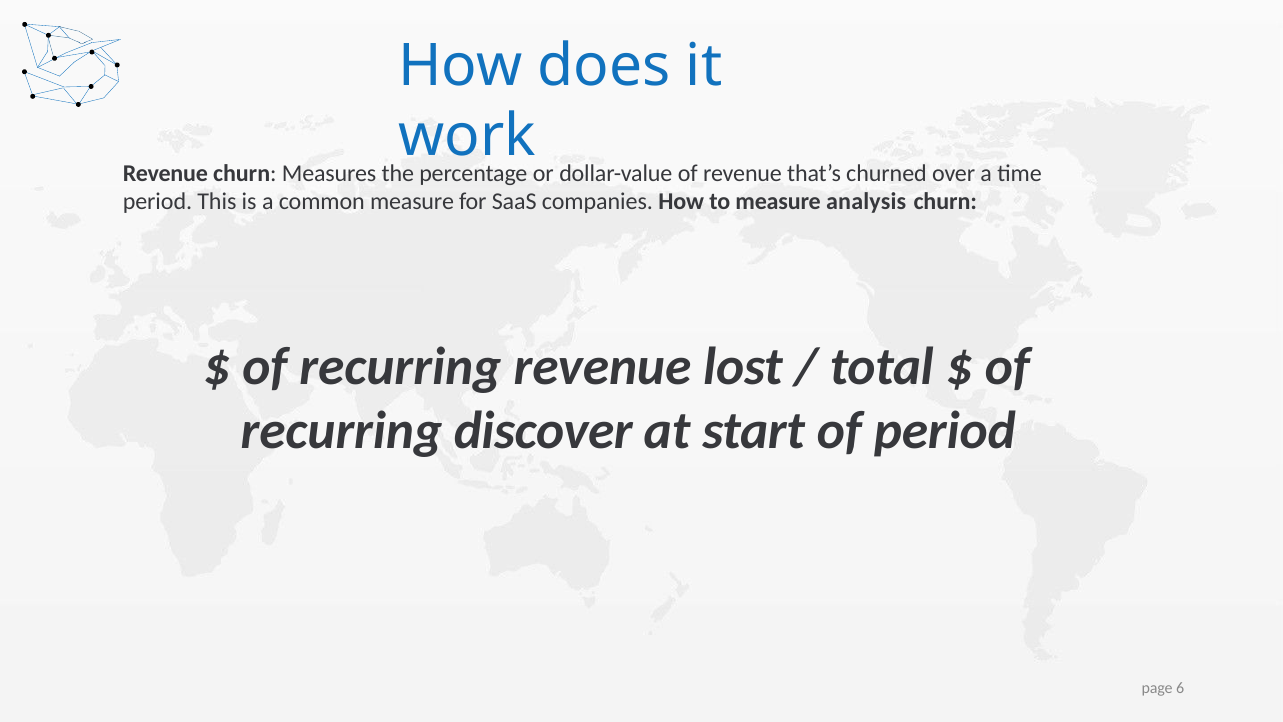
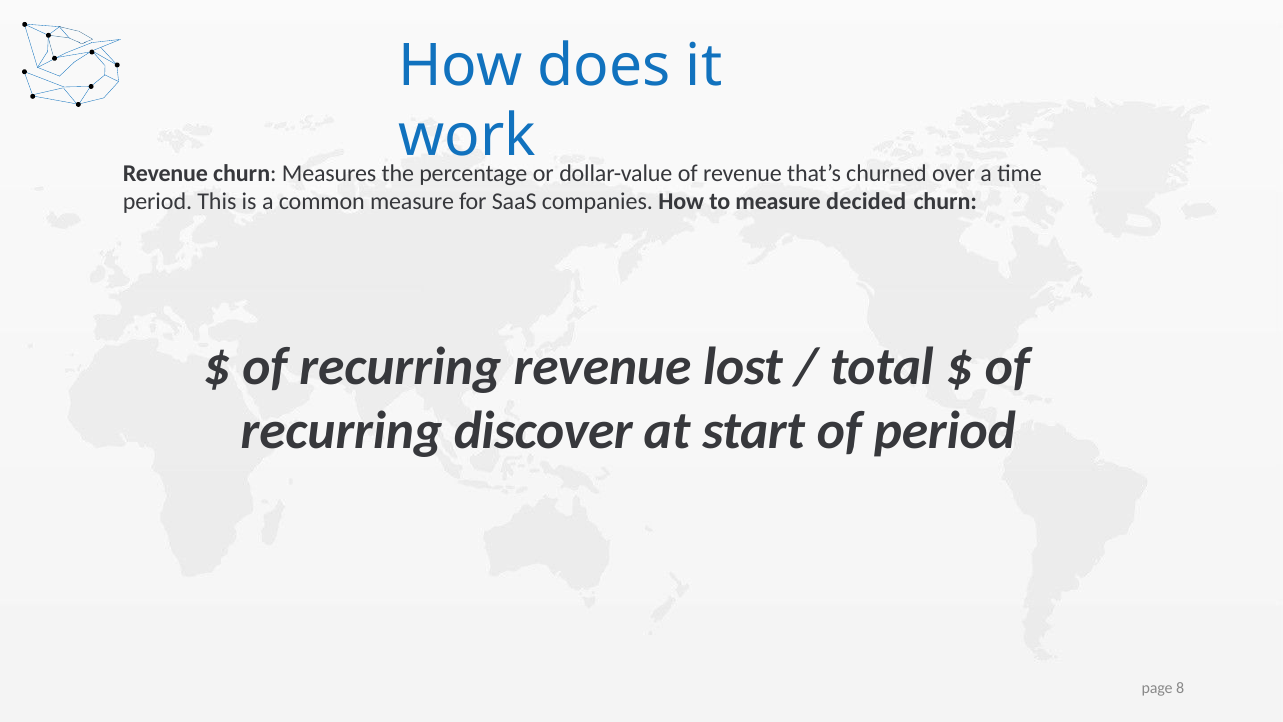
analysis: analysis -> decided (866, 202)
6: 6 -> 8 (1180, 688)
